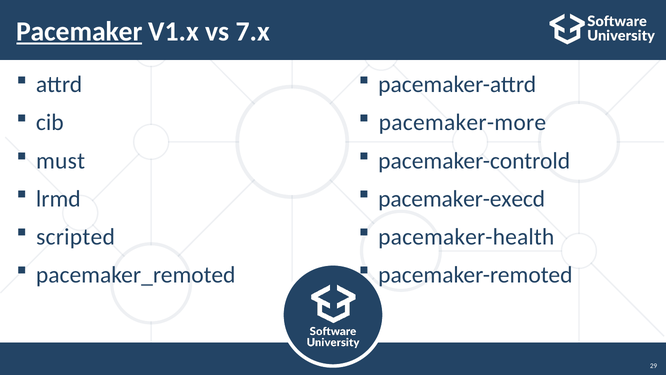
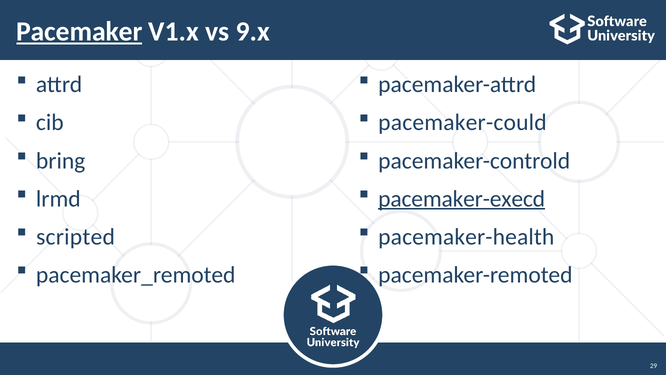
7.x: 7.x -> 9.x (253, 32)
pacemaker-more: pacemaker-more -> pacemaker-could (462, 123)
must: must -> bring (61, 161)
pacemaker-execd underline: none -> present (462, 199)
